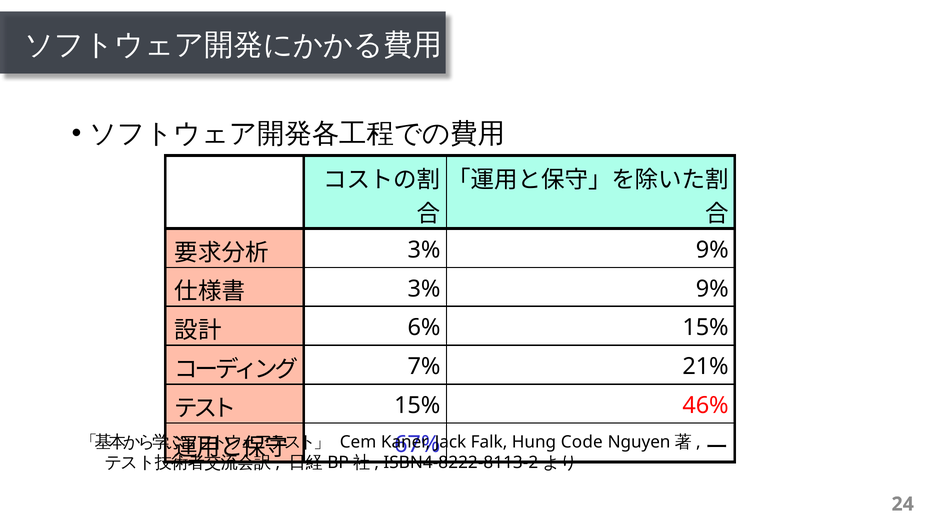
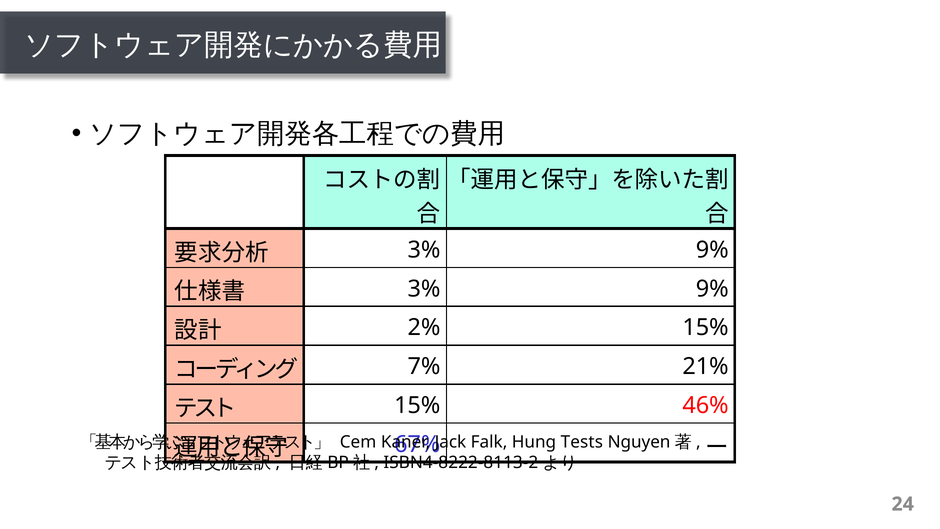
6%: 6% -> 2% (424, 328)
Code: Code -> Tests (582, 442)
